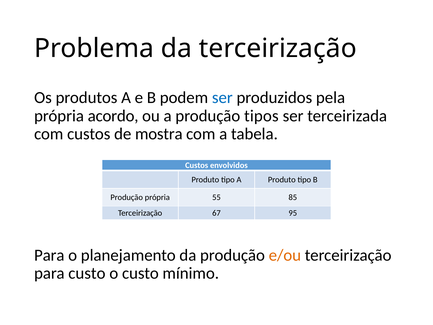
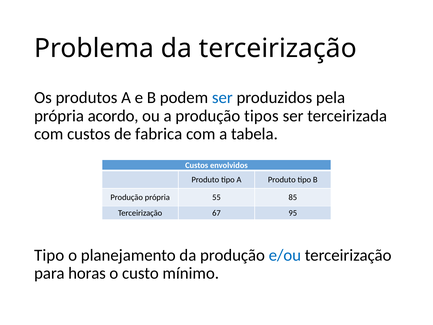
mostra: mostra -> fabrica (159, 134)
Para: Para -> Tipo (49, 255)
e/ou colour: orange -> blue (285, 255)
para custo: custo -> horas (87, 273)
